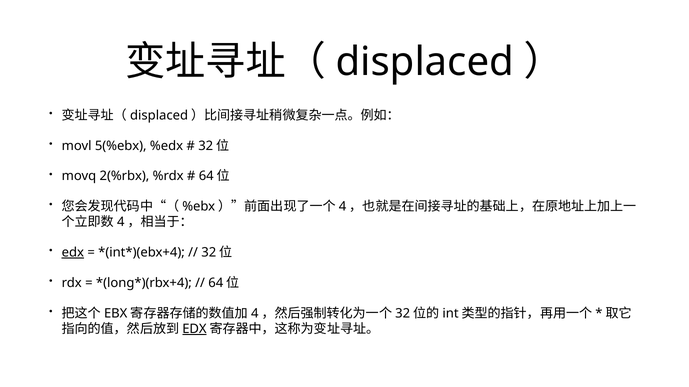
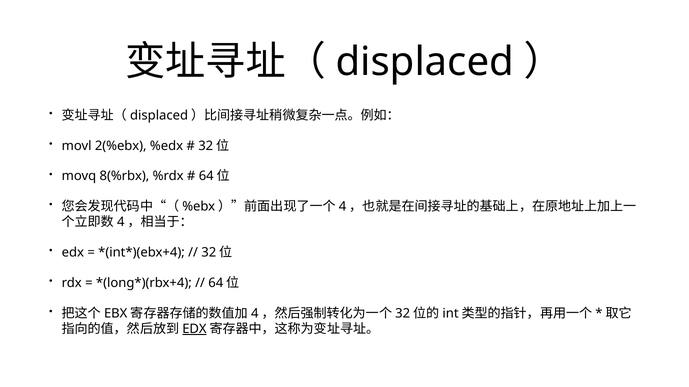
5(%ebx: 5(%ebx -> 2(%ebx (121, 146)
2(%rbx: 2(%rbx -> 8(%rbx (124, 176)
edx underline: present -> none (73, 253)
